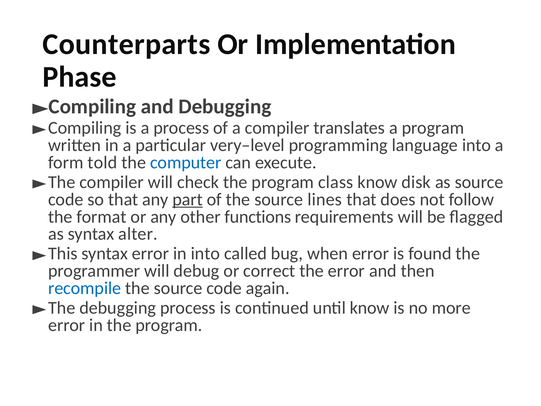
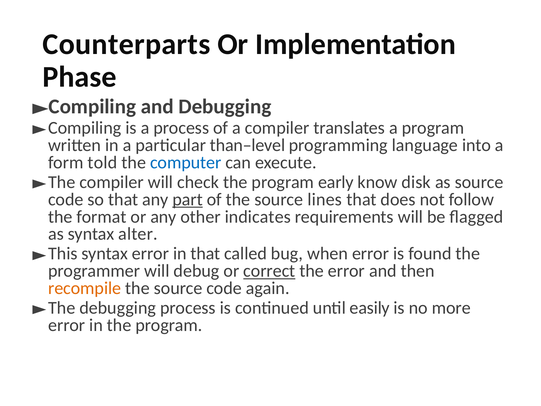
very–level: very–level -> than–level (248, 145)
class: class -> early (336, 182)
functions: functions -> indicates (258, 217)
in into: into -> that (205, 253)
correct underline: none -> present (269, 271)
recompile colour: blue -> orange (85, 288)
until know: know -> easily (370, 308)
